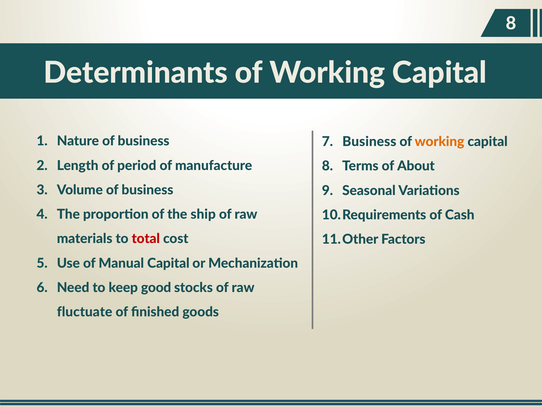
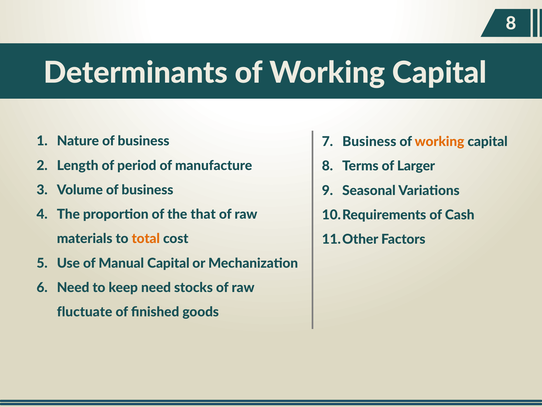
About: About -> Larger (416, 166)
ship: ship -> that (203, 214)
total colour: red -> orange (146, 239)
keep good: good -> need (156, 287)
